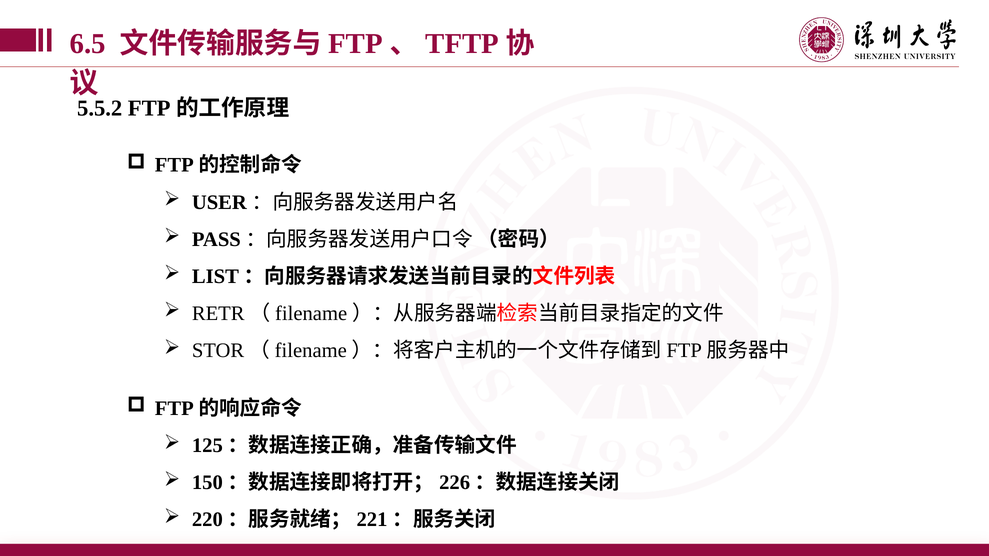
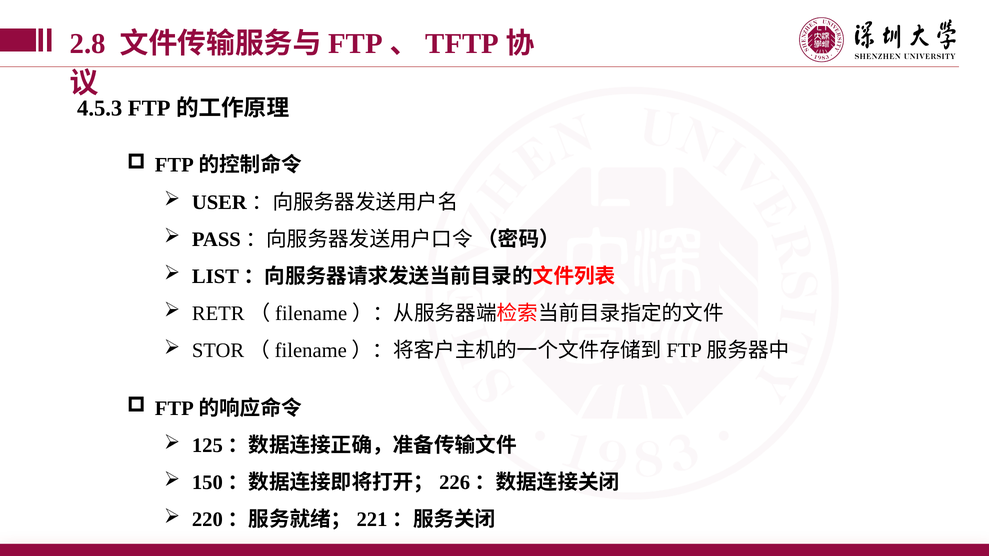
6.5: 6.5 -> 2.8 (88, 44)
5.5.2: 5.5.2 -> 4.5.3 (100, 109)
